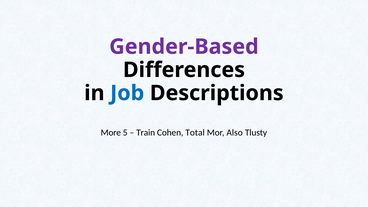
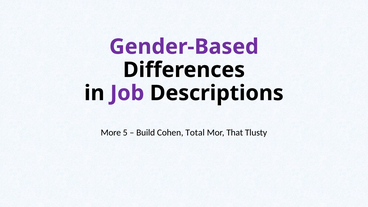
Job colour: blue -> purple (127, 93)
Train: Train -> Build (146, 133)
Also: Also -> That (235, 133)
